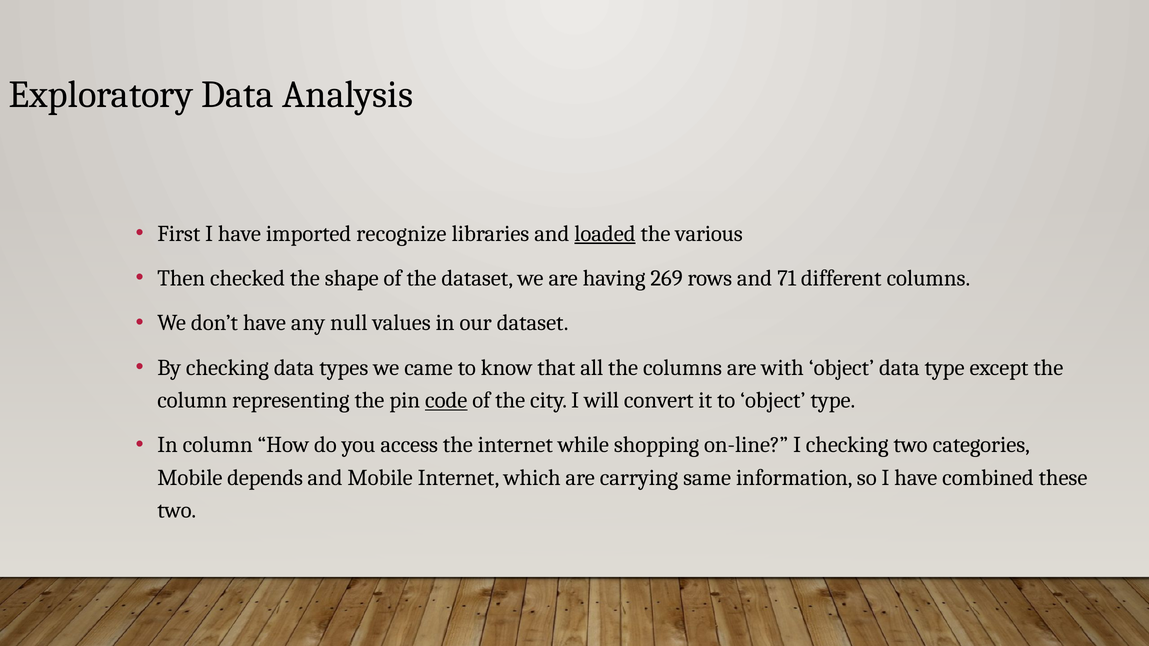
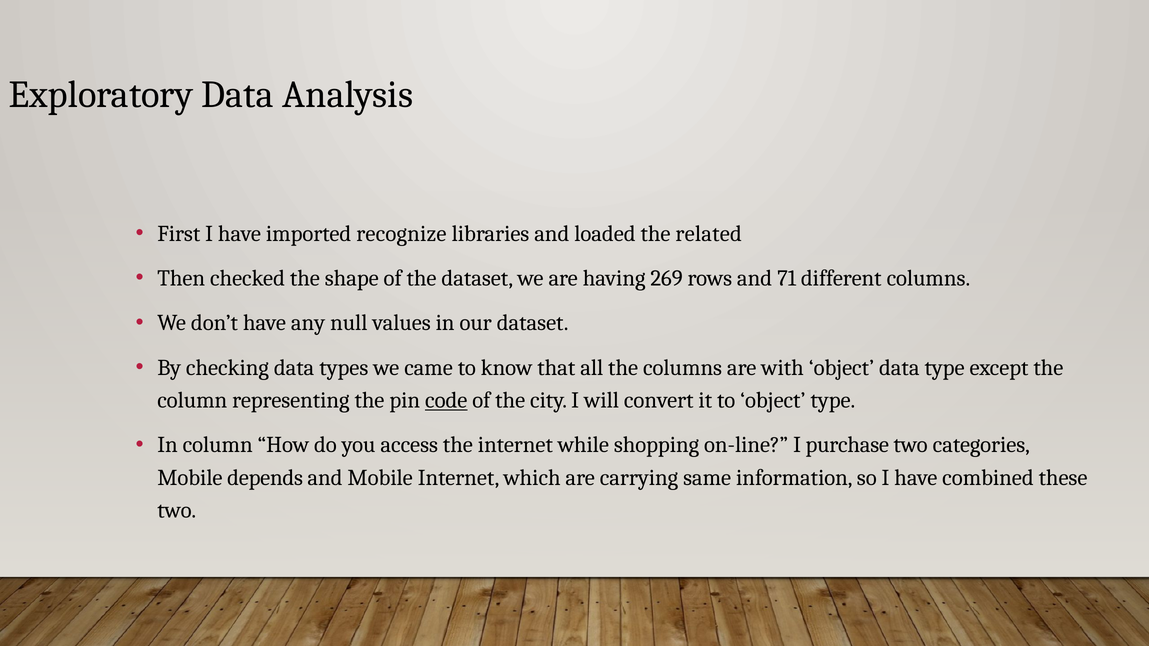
loaded underline: present -> none (605, 234)
various: various -> related (709, 234)
I checking: checking -> purchase (847, 445)
